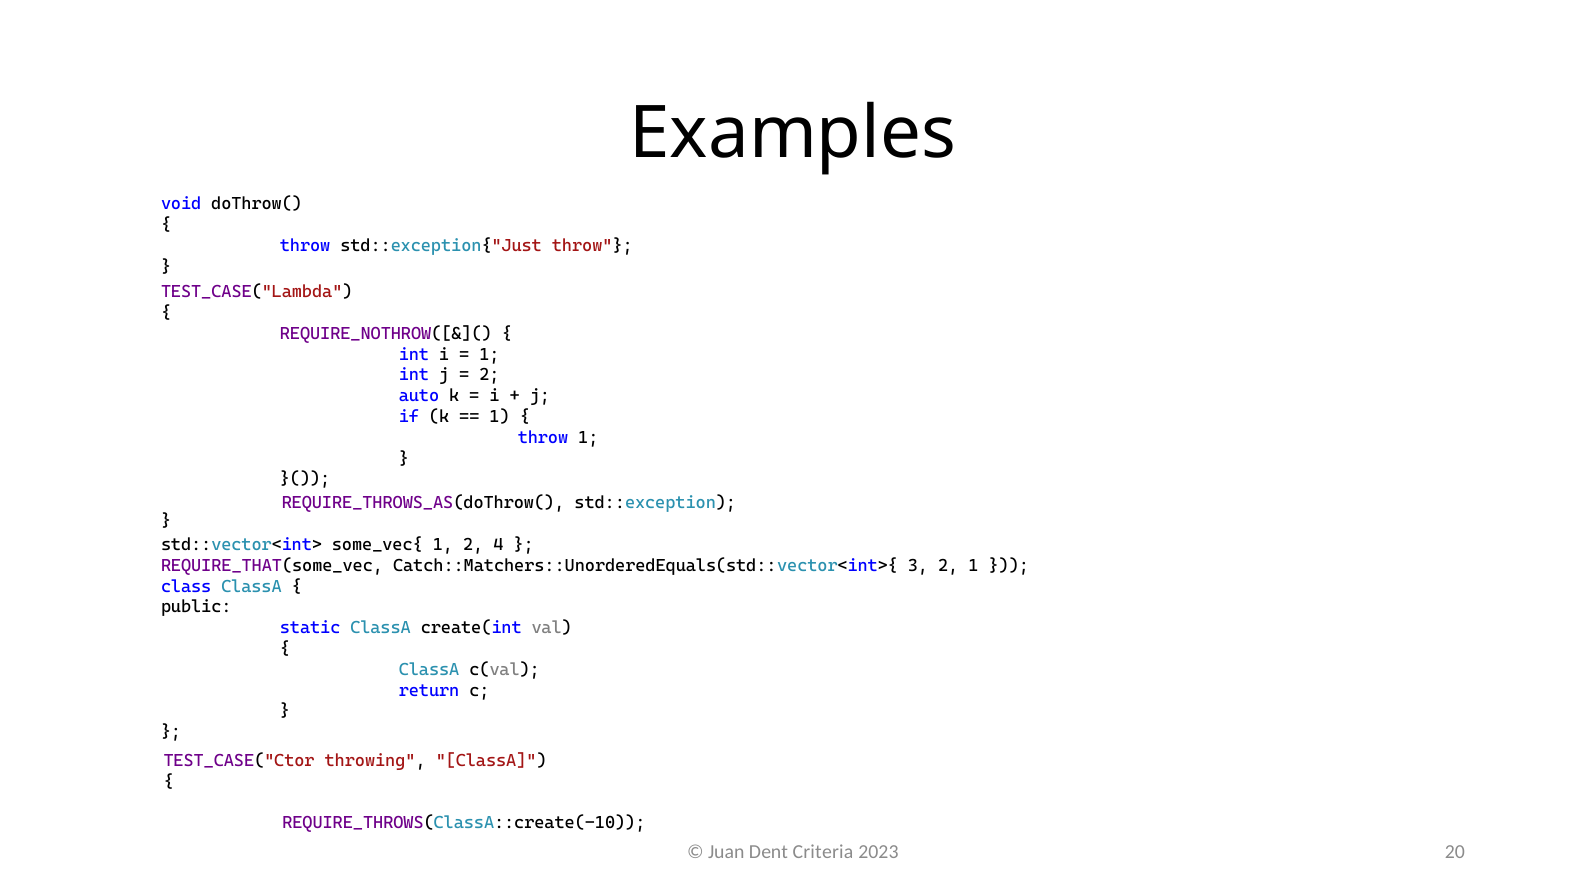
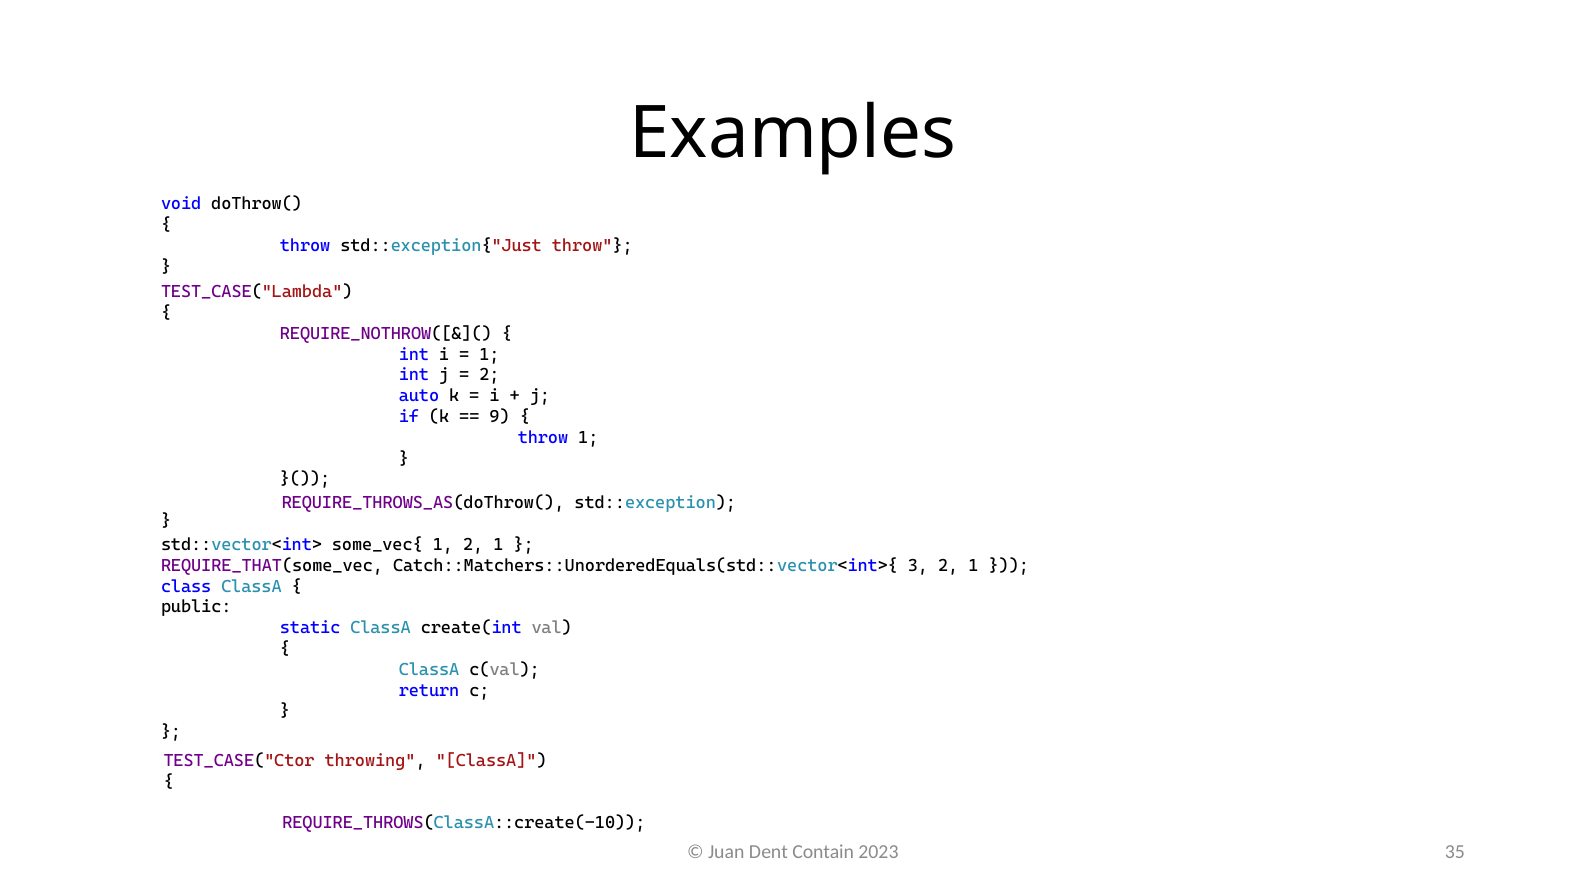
1: 1 -> 9 (500, 417)
1 2 4: 4 -> 1 (498, 545)
Criteria: Criteria -> Contain (823, 852)
20: 20 -> 35 (1455, 852)
